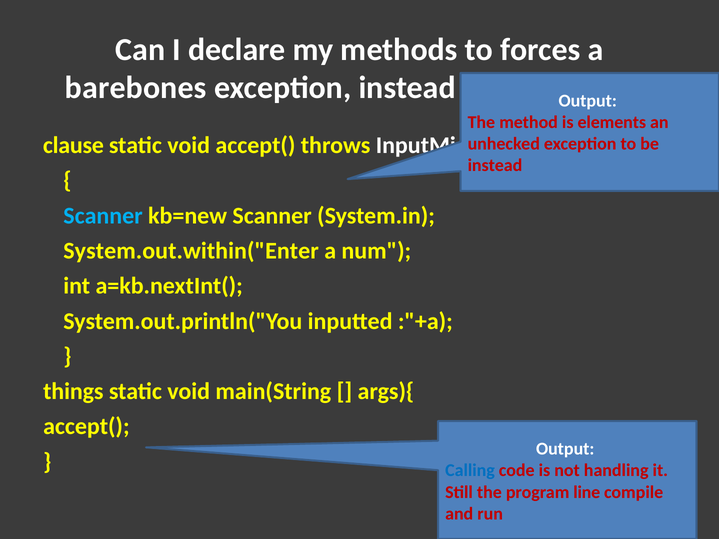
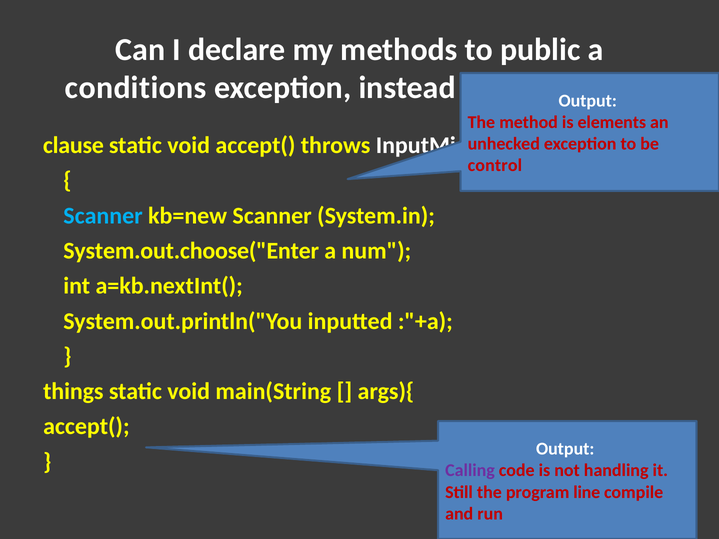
forces: forces -> public (540, 50)
barebones: barebones -> conditions (136, 88)
instead: instead -> control (495, 166)
System.out.within("Enter: System.out.within("Enter -> System.out.choose("Enter (191, 251)
Calling colour: blue -> purple (470, 471)
